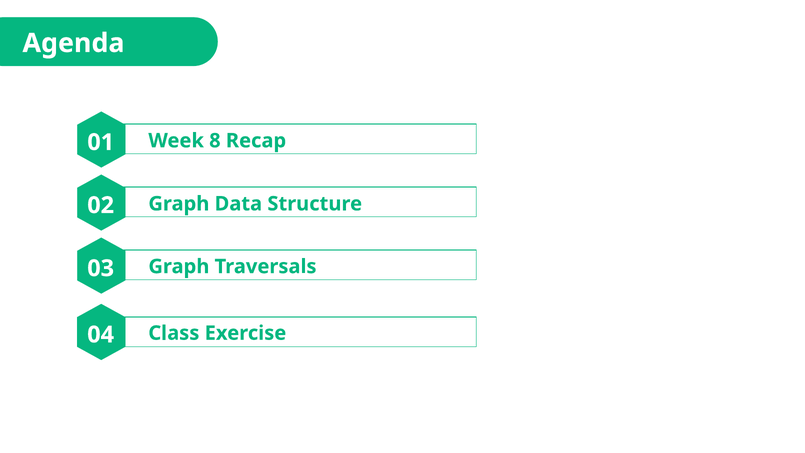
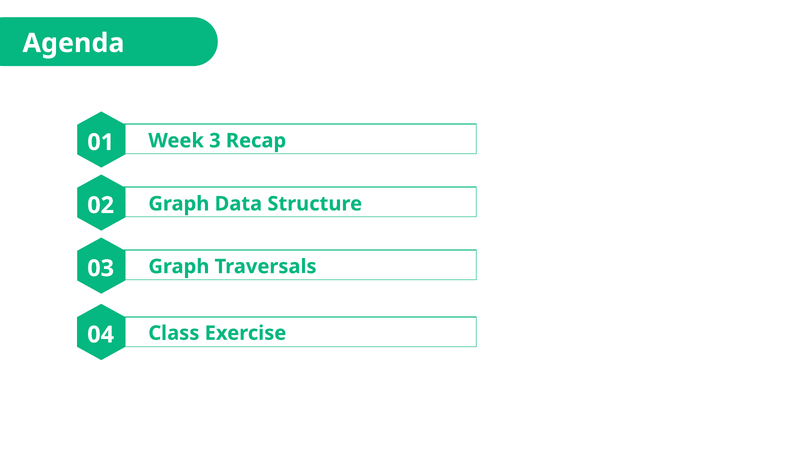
8: 8 -> 3 (215, 141)
